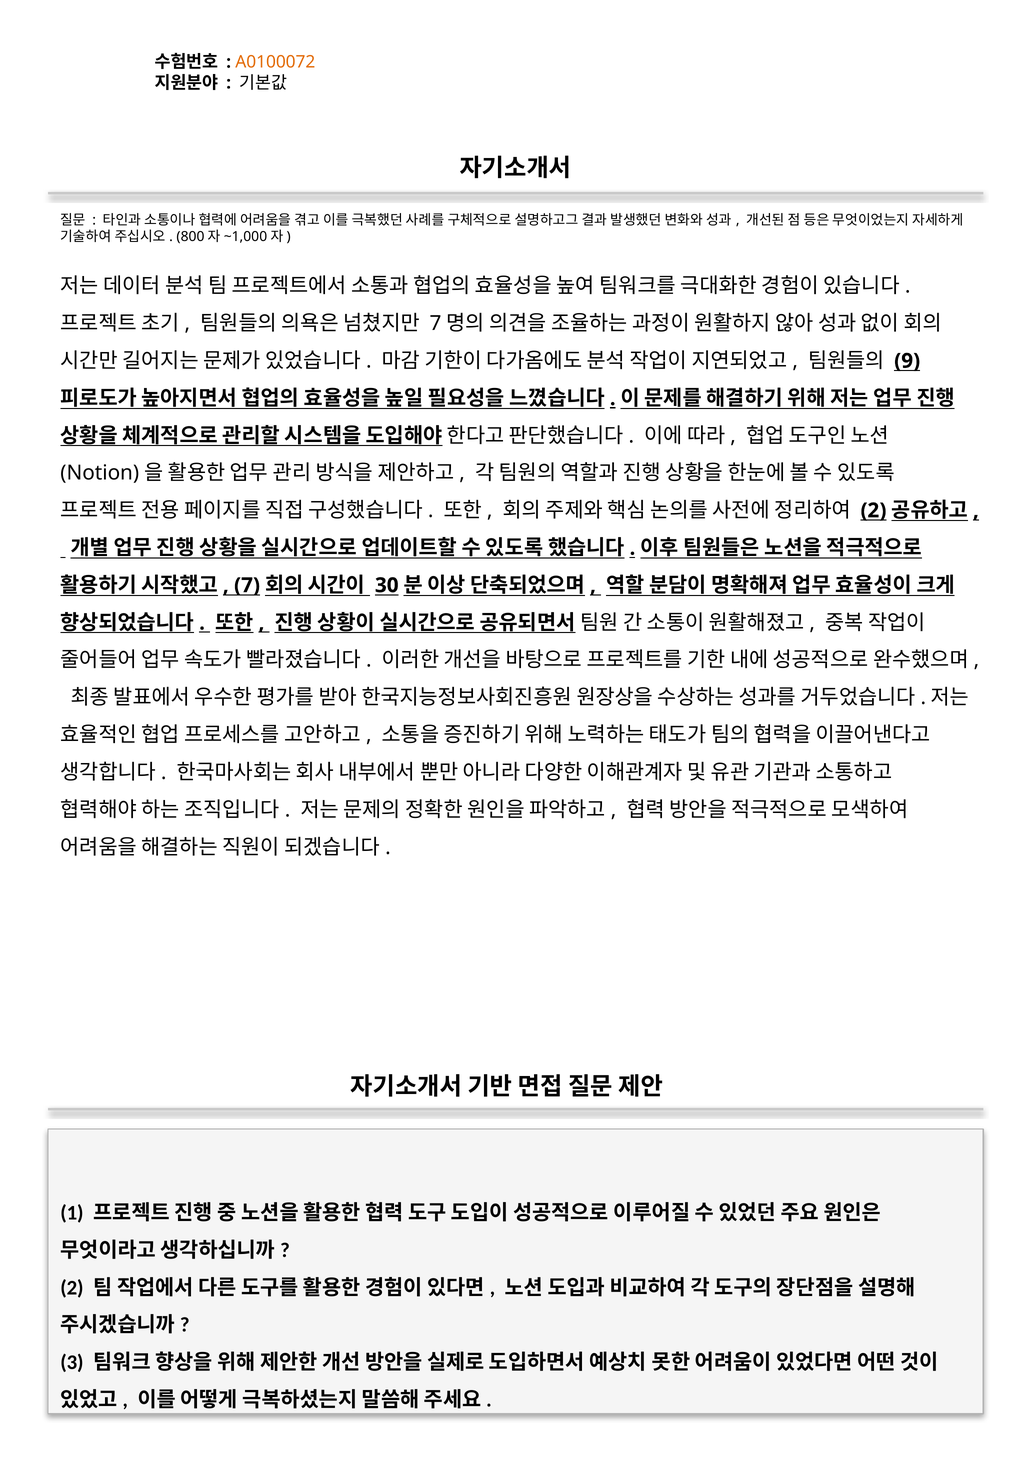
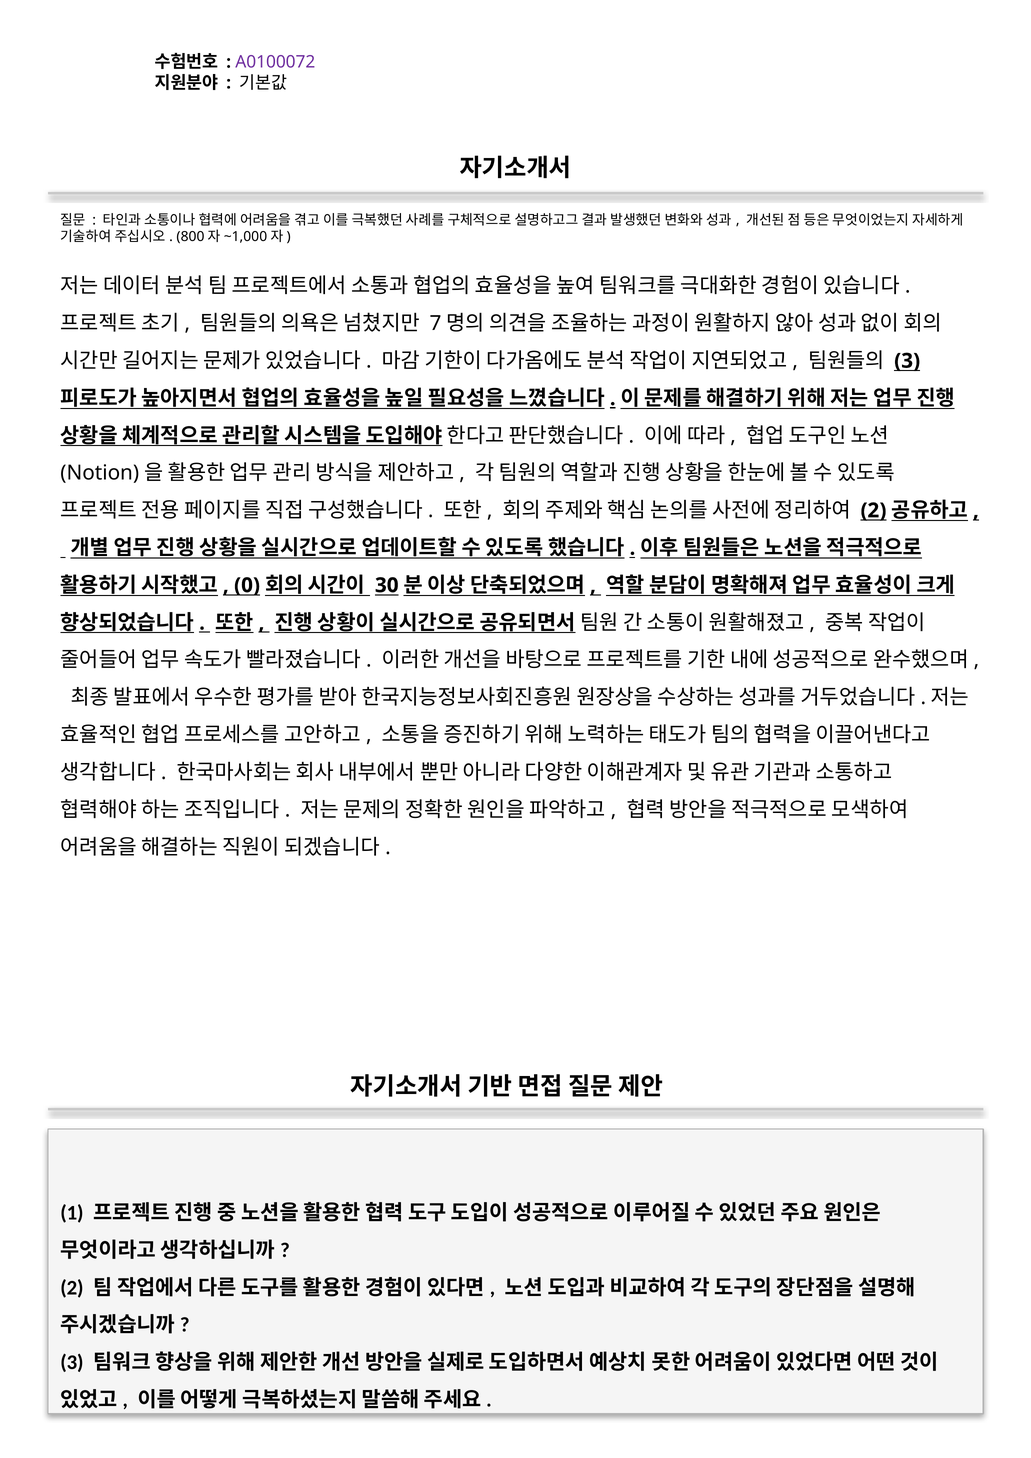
A0100072 colour: orange -> purple (275, 62)
9: 9 -> 3 (907, 361)
7: 7 -> 0 (247, 585)
